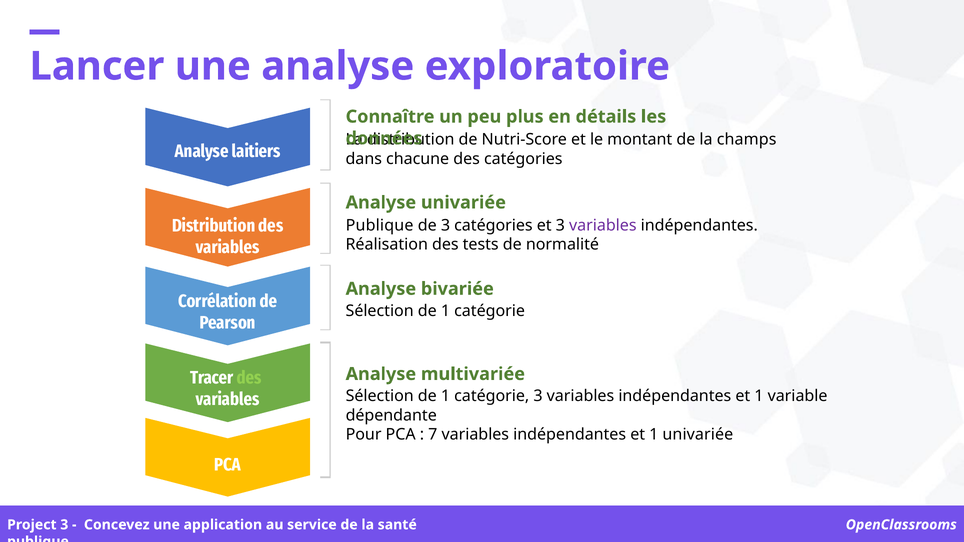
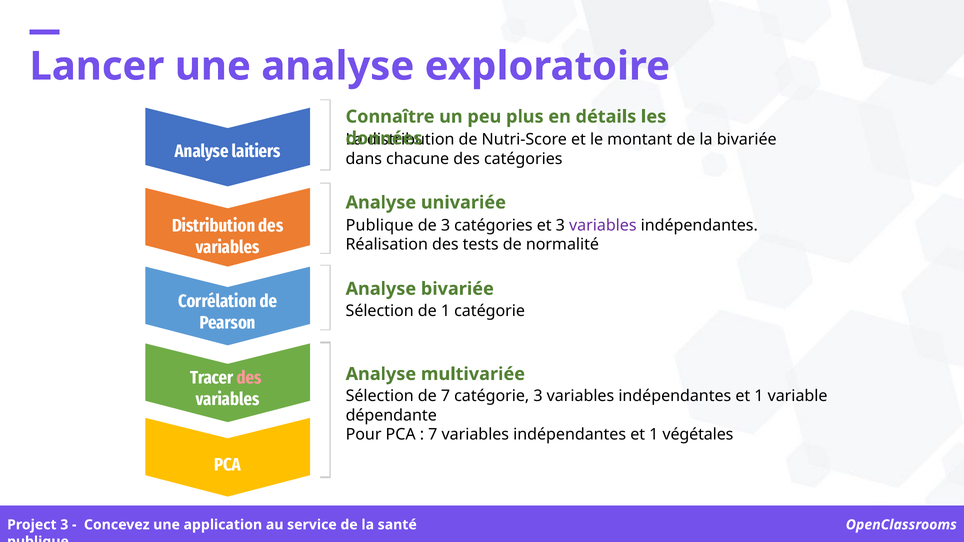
la champs: champs -> bivariée (747, 140)
des colour: light green -> pink (249, 378)
1: 1 -> 7 (446, 396)
1 univariée: univariée -> végétales (698, 435)
